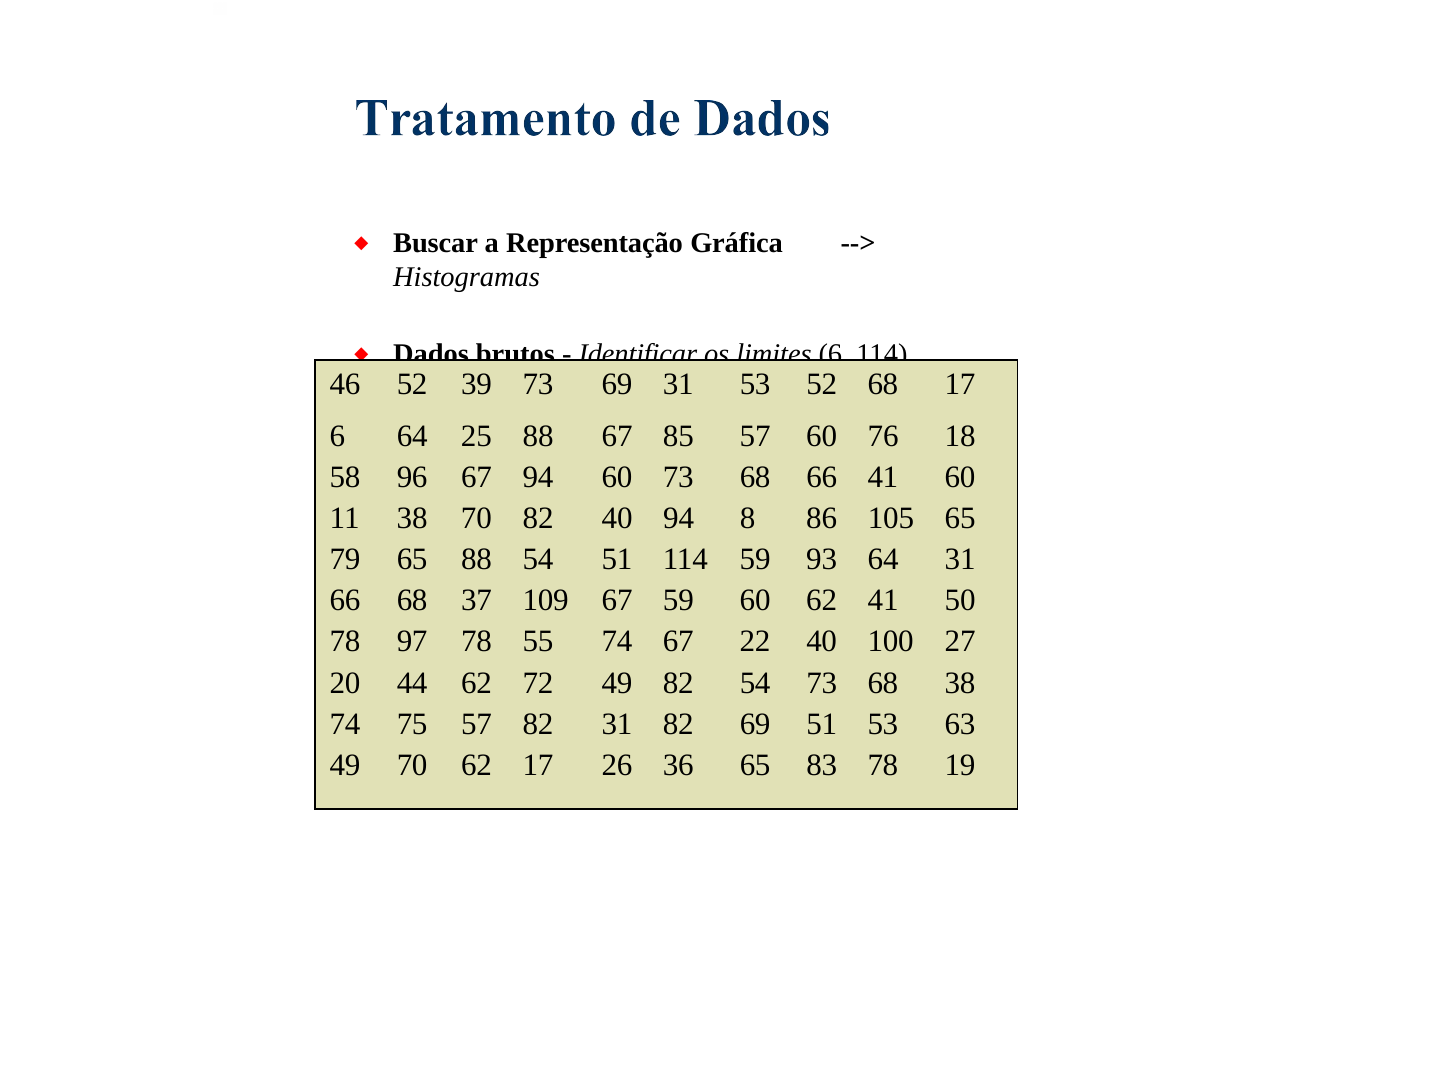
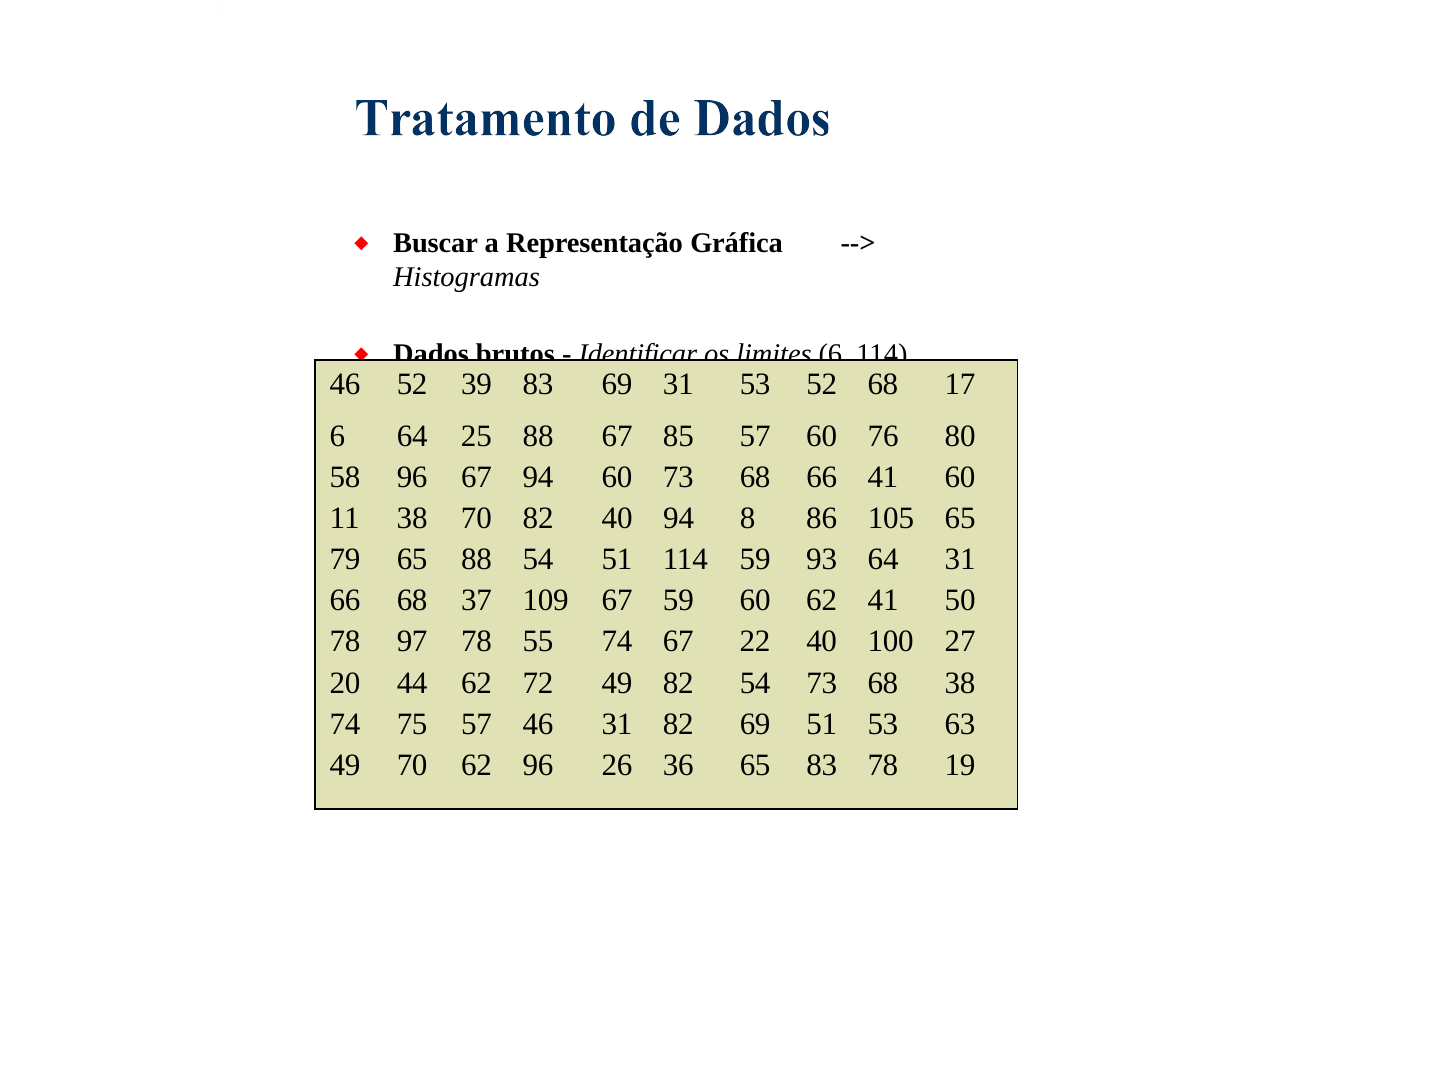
39 73: 73 -> 83 (538, 384)
18: 18 -> 80 (960, 436)
57 82: 82 -> 46 (538, 724)
62 17: 17 -> 96 (538, 766)
